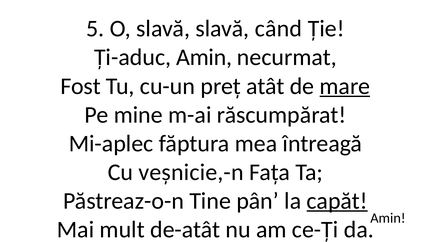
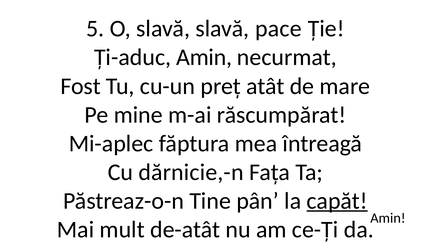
când: când -> pace (278, 29)
mare underline: present -> none (345, 86)
veșnicie,-n: veșnicie,-n -> dărnicie,-n (191, 172)
